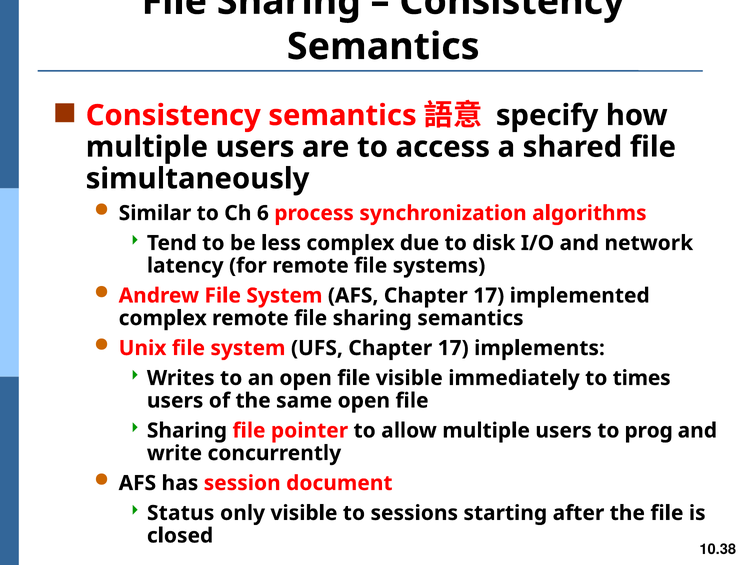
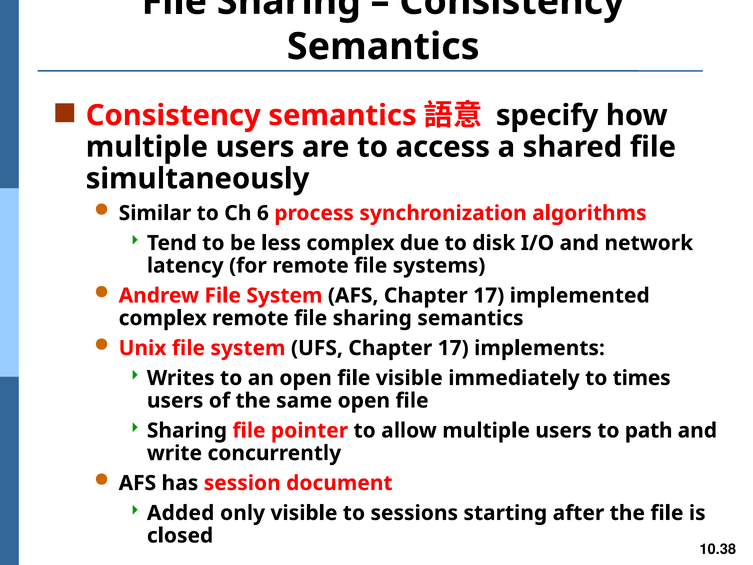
prog: prog -> path (649, 430)
Status: Status -> Added (181, 513)
